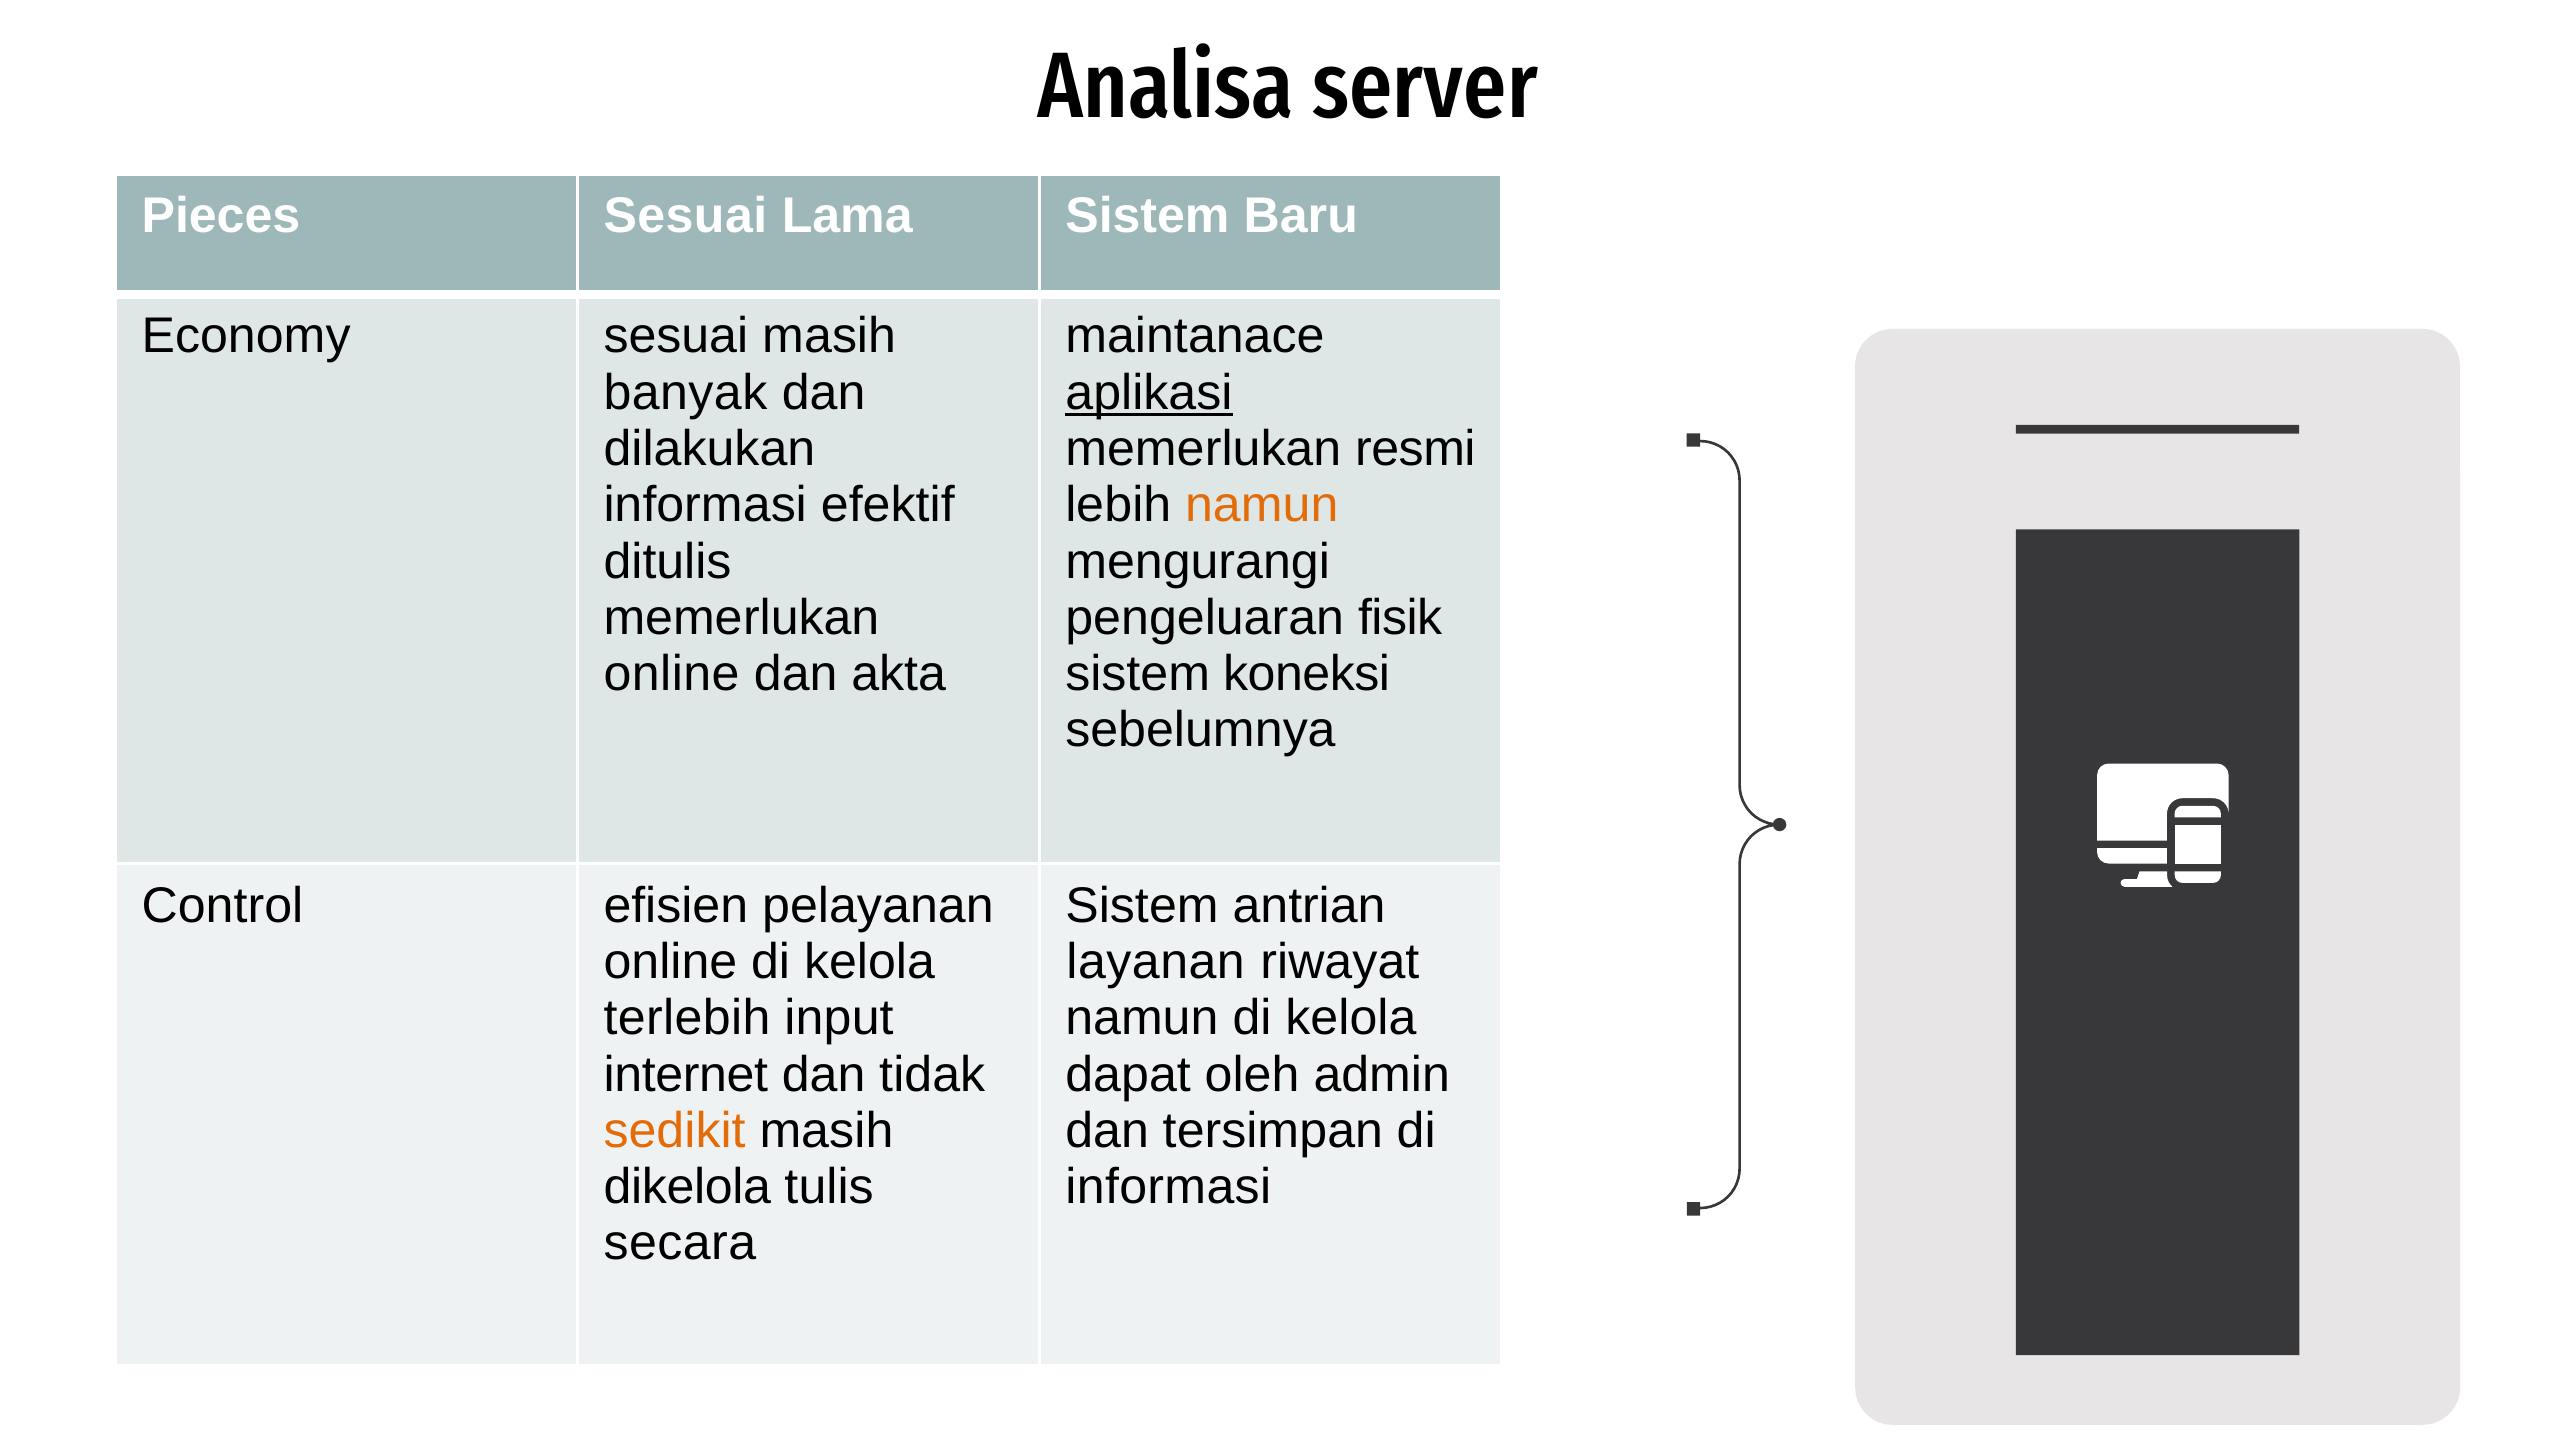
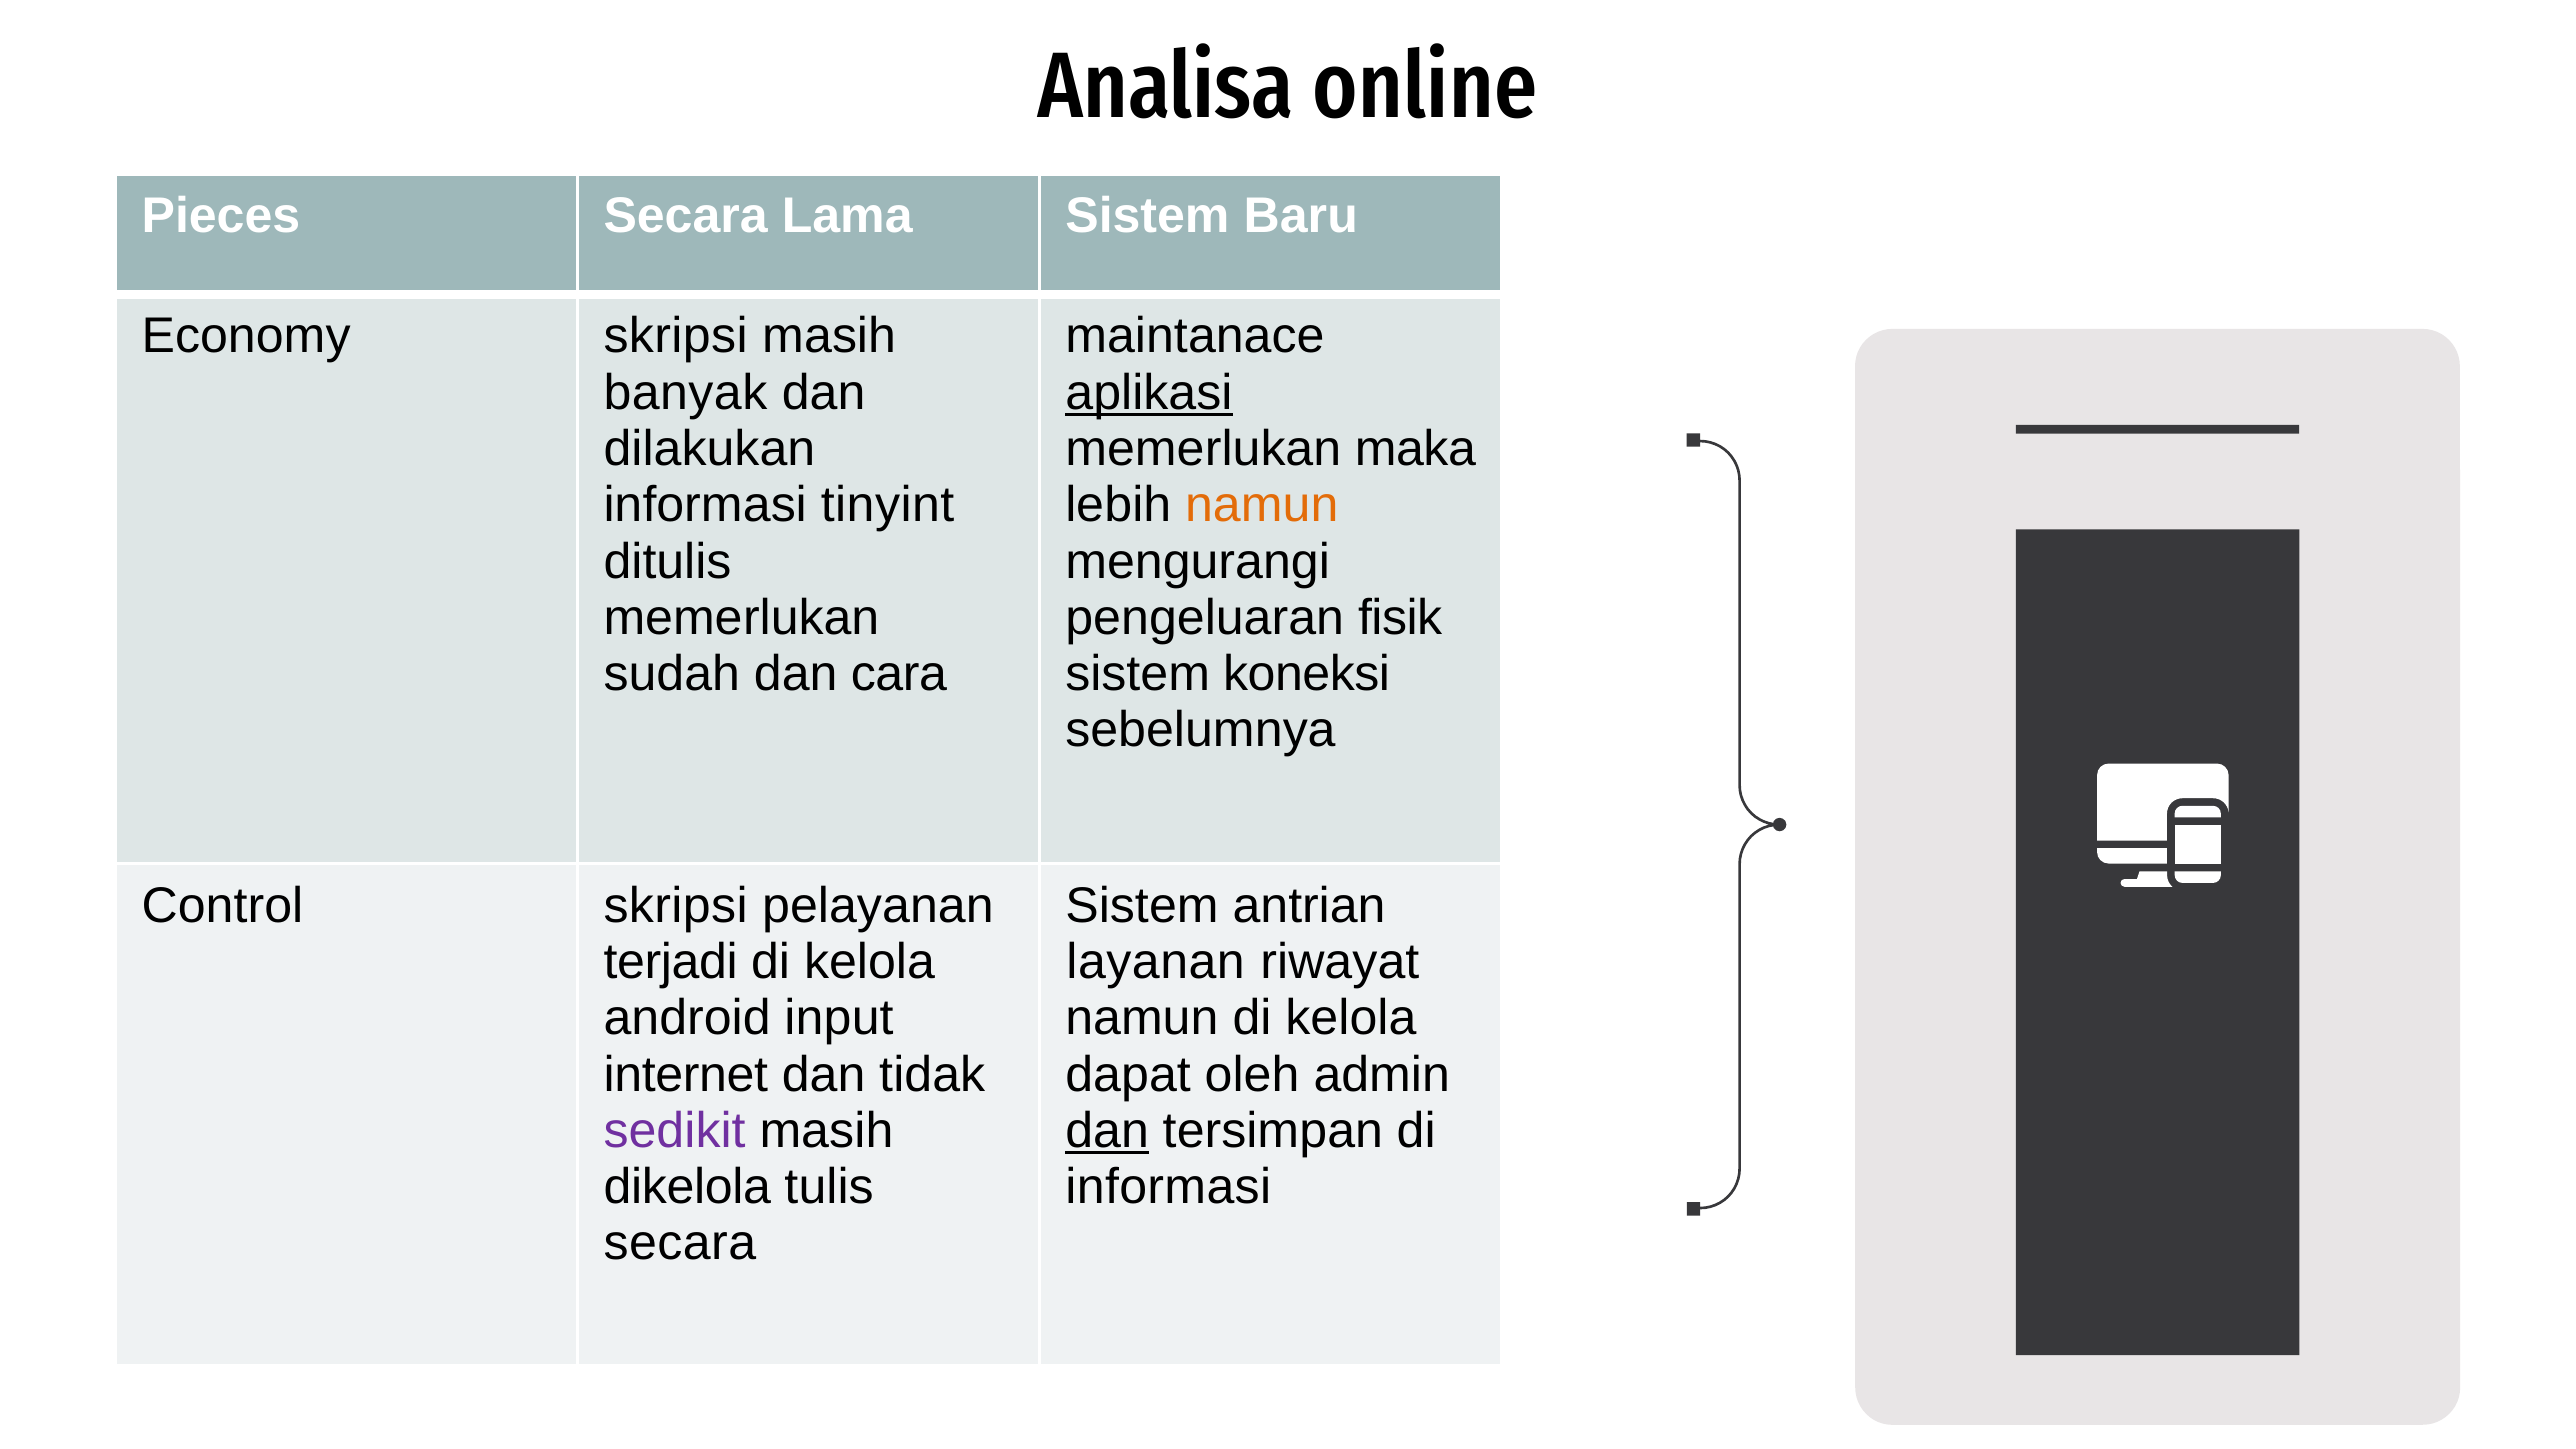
Analisa server: server -> online (1425, 87)
Pieces Sesuai: Sesuai -> Secara (686, 216)
Economy sesuai: sesuai -> skripsi (676, 336)
memerlukan resmi: resmi -> maka (1415, 449)
efektif: efektif -> tinyint (888, 505)
online: online -> sudah (672, 674)
dan akta: akta -> cara (899, 674)
Control efisien: efisien -> skripsi (676, 906)
online: online -> terjadi (671, 962)
terlebih: terlebih -> android (687, 1018)
sedikit colour: orange -> purple (675, 1131)
dan underline: none -> present (1107, 1131)
